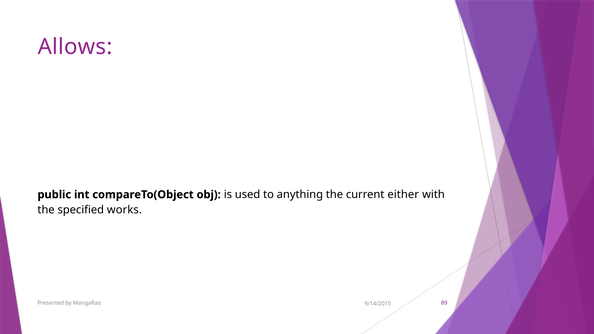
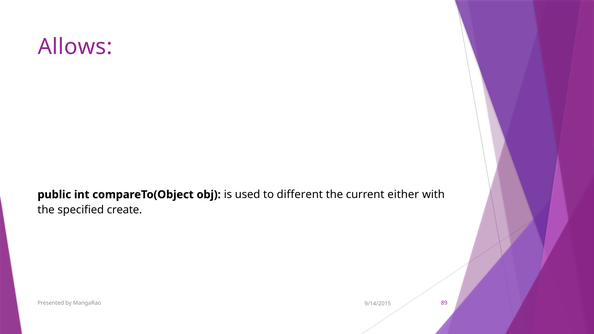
anything: anything -> different (300, 195)
works: works -> create (124, 210)
